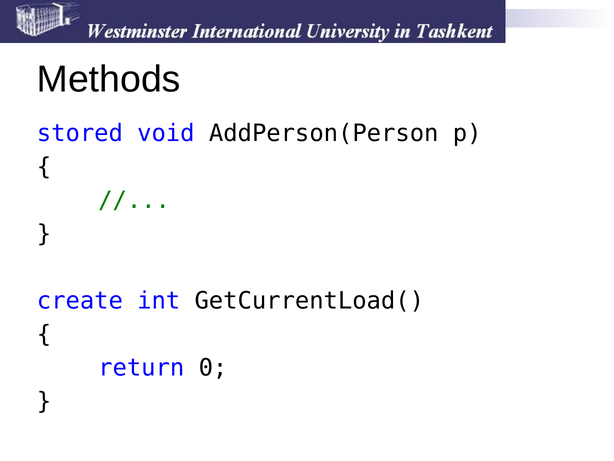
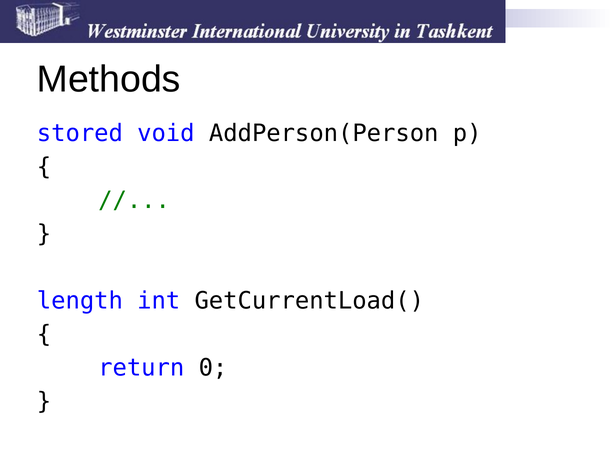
create: create -> length (80, 301)
